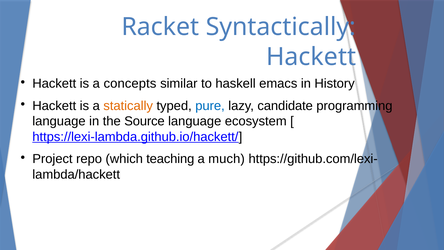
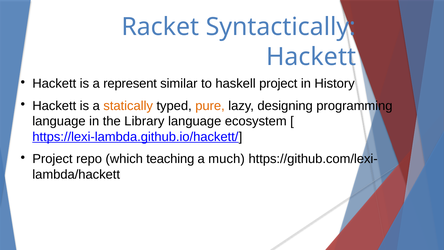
concepts: concepts -> represent (130, 84)
haskell emacs: emacs -> project (278, 84)
pure colour: blue -> orange (210, 106)
candidate: candidate -> designing (285, 106)
Source: Source -> Library (144, 121)
